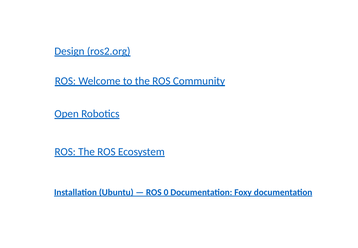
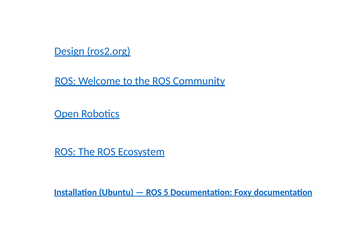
0: 0 -> 5 (166, 192)
